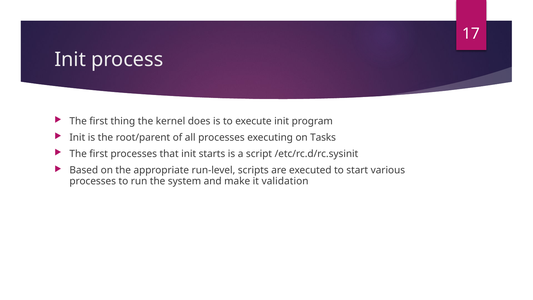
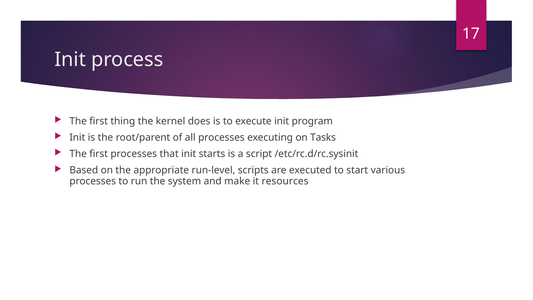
validation: validation -> resources (285, 181)
